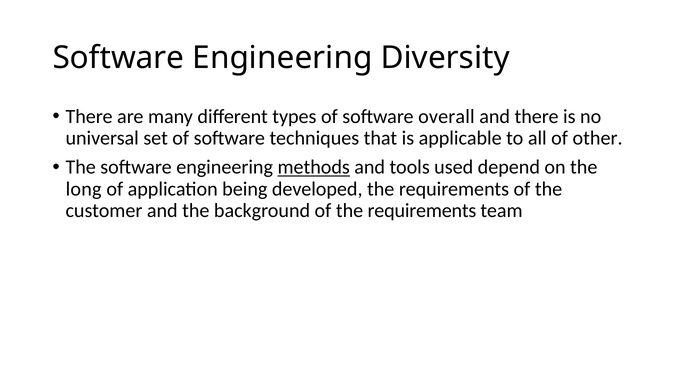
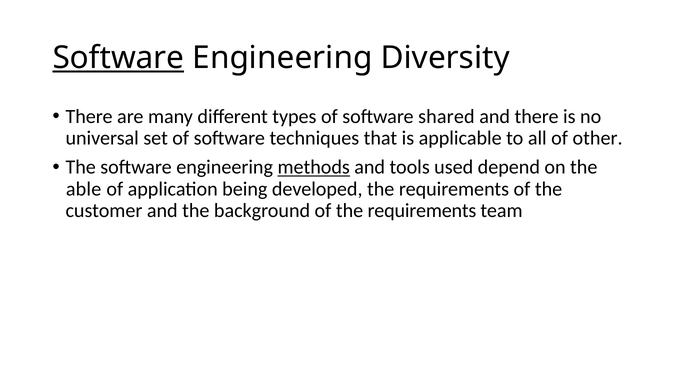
Software underline: none -> present (118, 58)
overall: overall -> shared (446, 117)
long: long -> able (84, 189)
